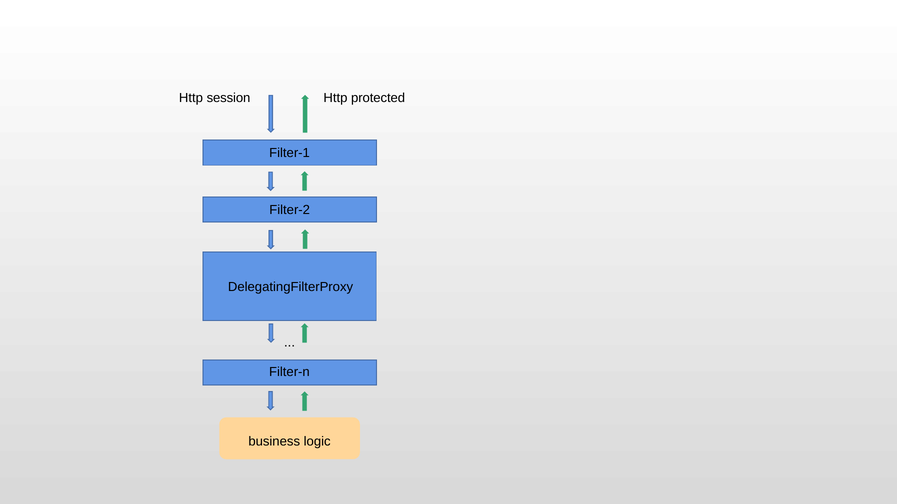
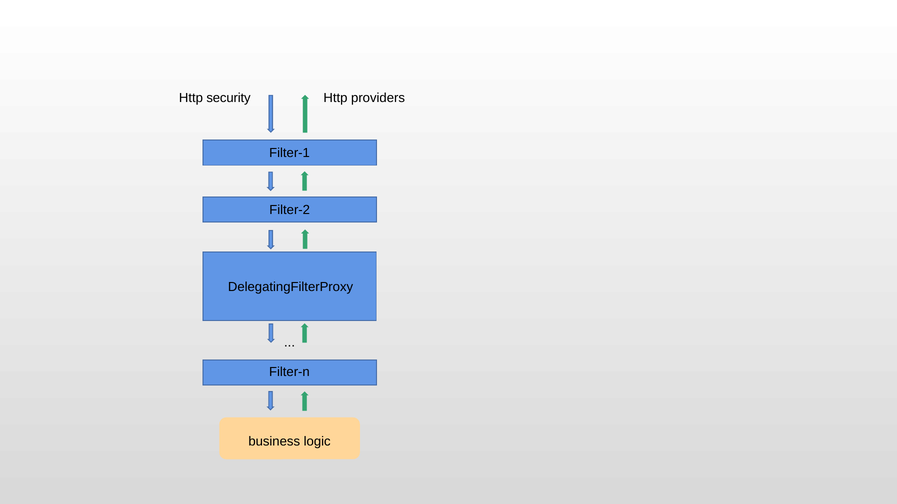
session: session -> security (228, 98)
protected: protected -> providers (378, 98)
